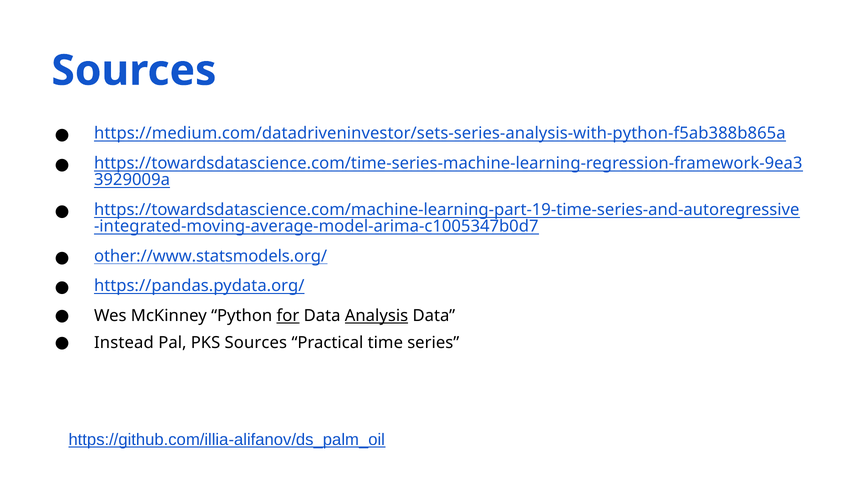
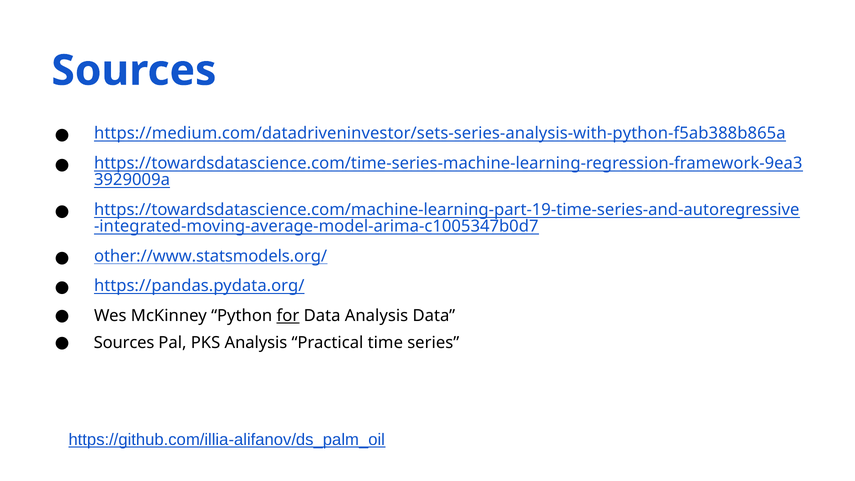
Analysis underline: present -> none (376, 316)
Instead: Instead -> Sources (124, 343)
PKS Sources: Sources -> Analysis (256, 343)
